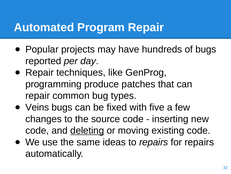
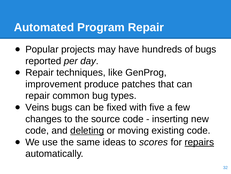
programming: programming -> improvement (53, 84)
to repairs: repairs -> scores (154, 142)
repairs underline: none -> present (199, 142)
